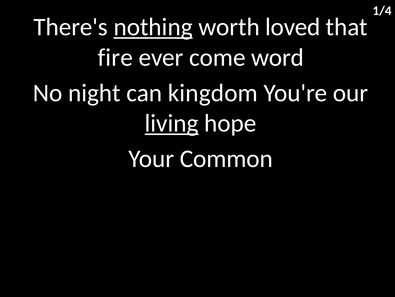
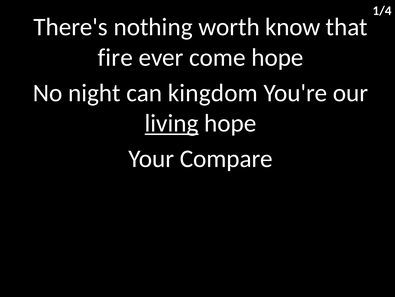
nothing underline: present -> none (153, 27)
loved: loved -> know (293, 27)
come word: word -> hope (277, 57)
Common: Common -> Compare (226, 158)
